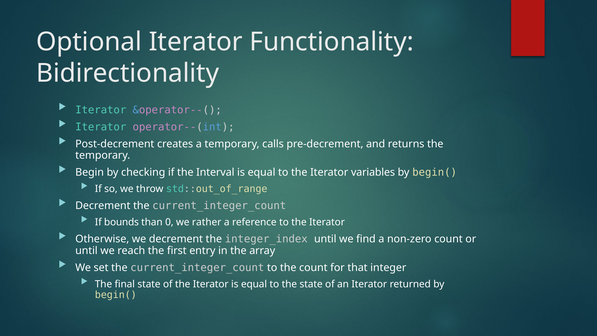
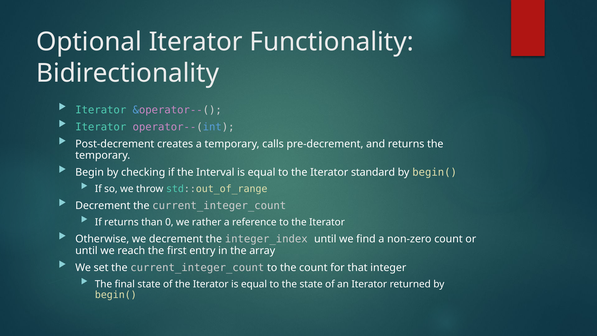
variables: variables -> standard (373, 172)
If bounds: bounds -> returns (121, 222)
